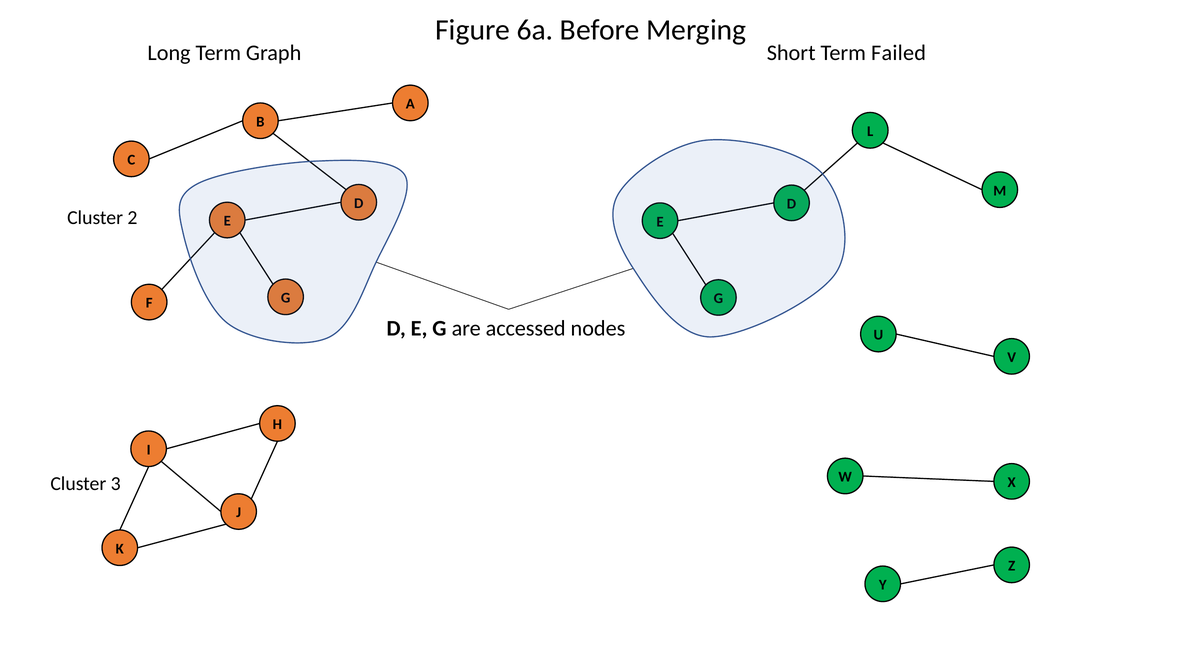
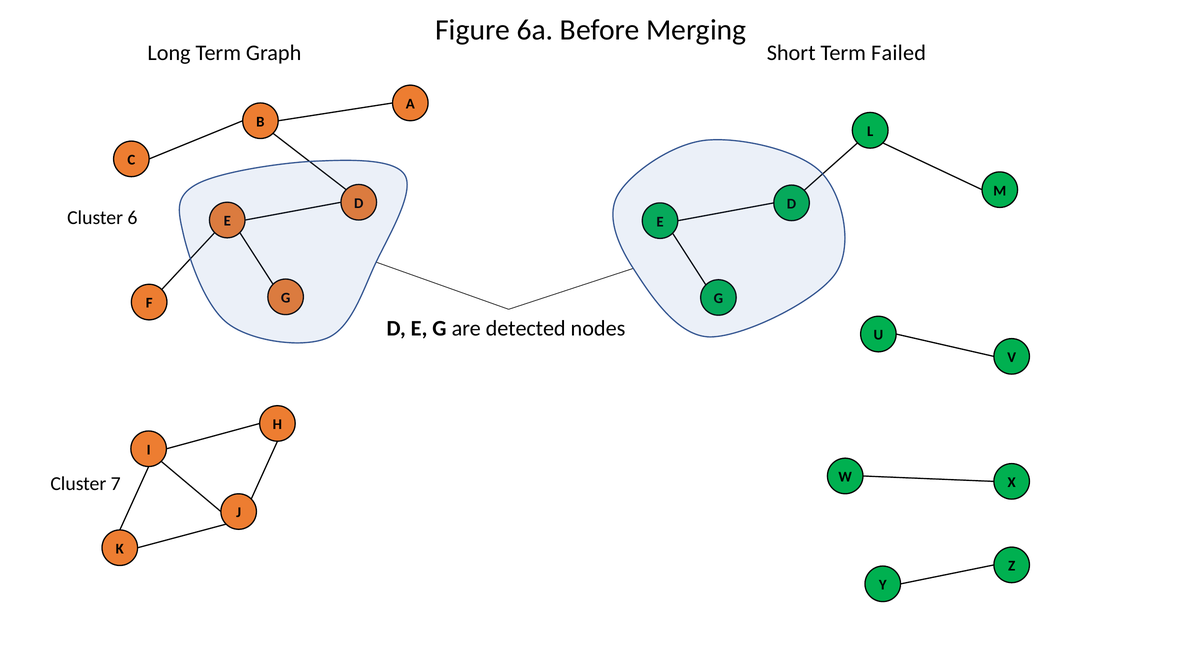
2: 2 -> 6 (132, 218)
accessed: accessed -> detected (526, 329)
3: 3 -> 7 (116, 484)
